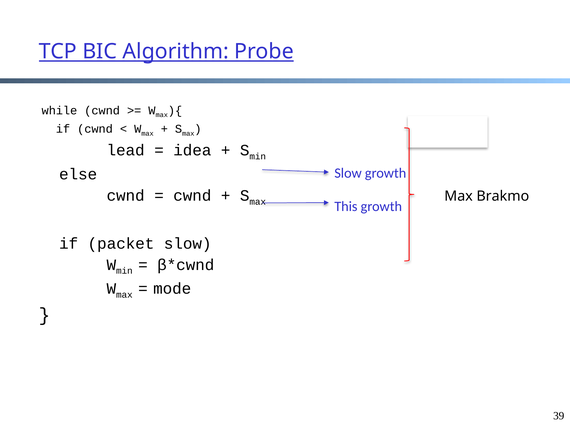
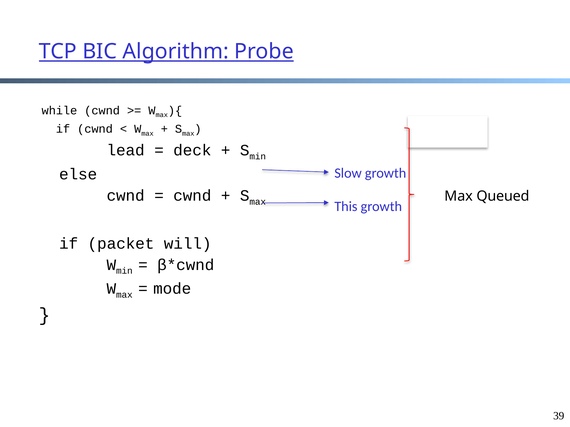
idea: idea -> deck (192, 150)
Brakmo: Brakmo -> Queued (503, 196)
packet slow: slow -> will (188, 244)
